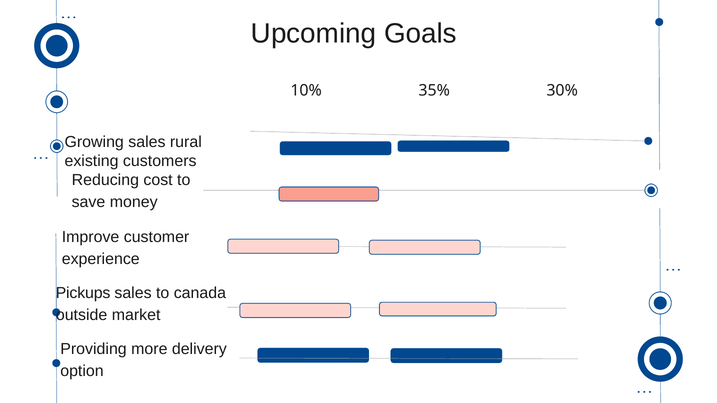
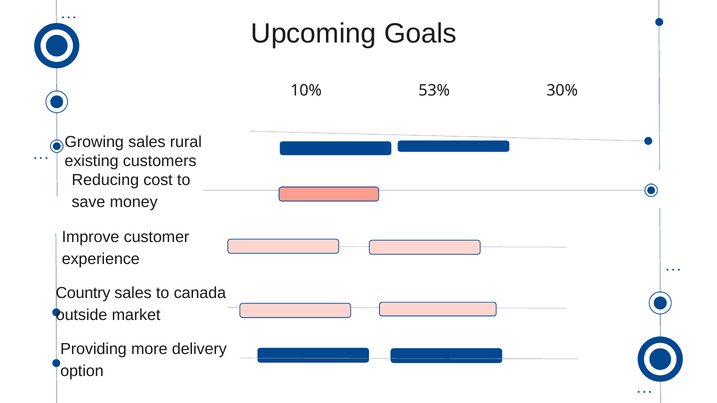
35%: 35% -> 53% (434, 90)
Pickups: Pickups -> Country (83, 293)
